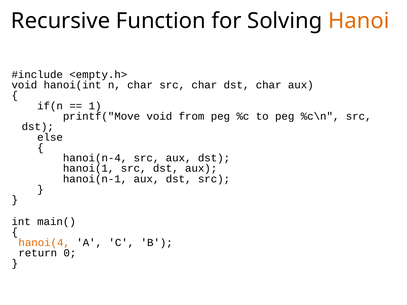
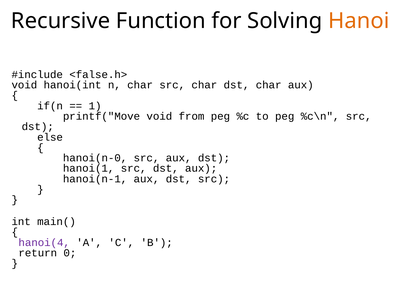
<empty.h>: <empty.h> -> <false.h> (98, 75)
hanoi(n-4: hanoi(n-4 -> hanoi(n-0 (95, 158)
hanoi(4 colour: orange -> purple (44, 243)
